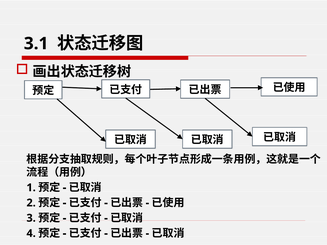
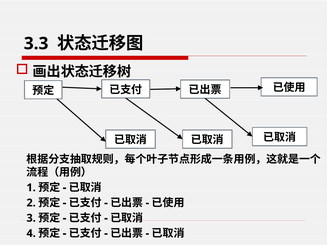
3.1: 3.1 -> 3.3 (36, 44)
